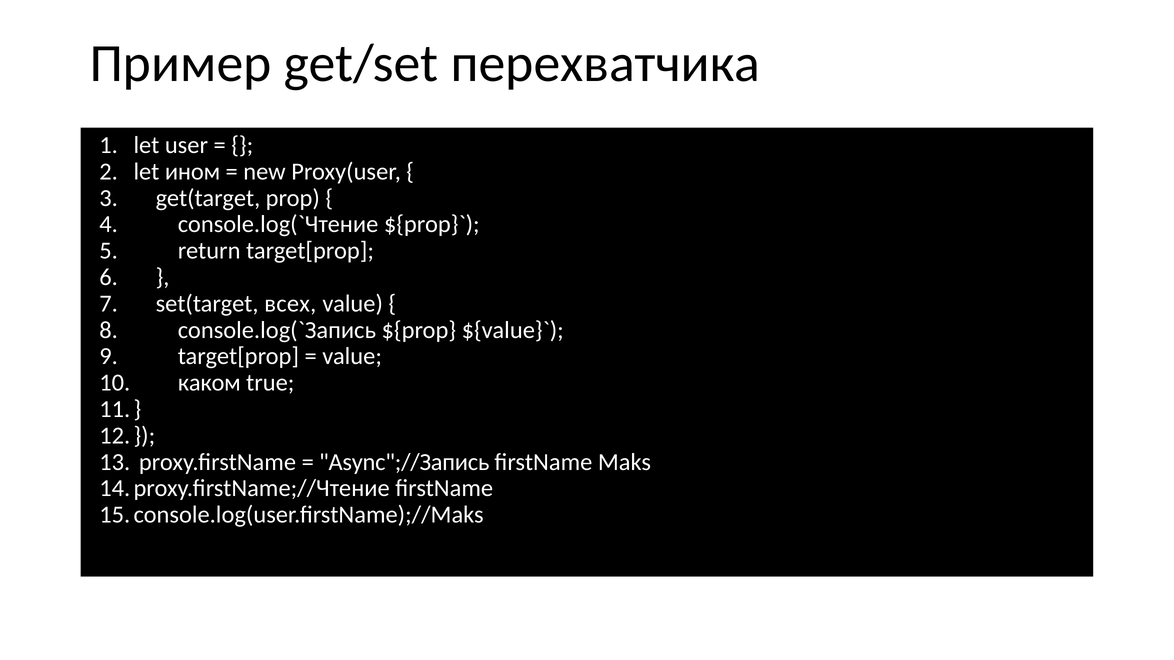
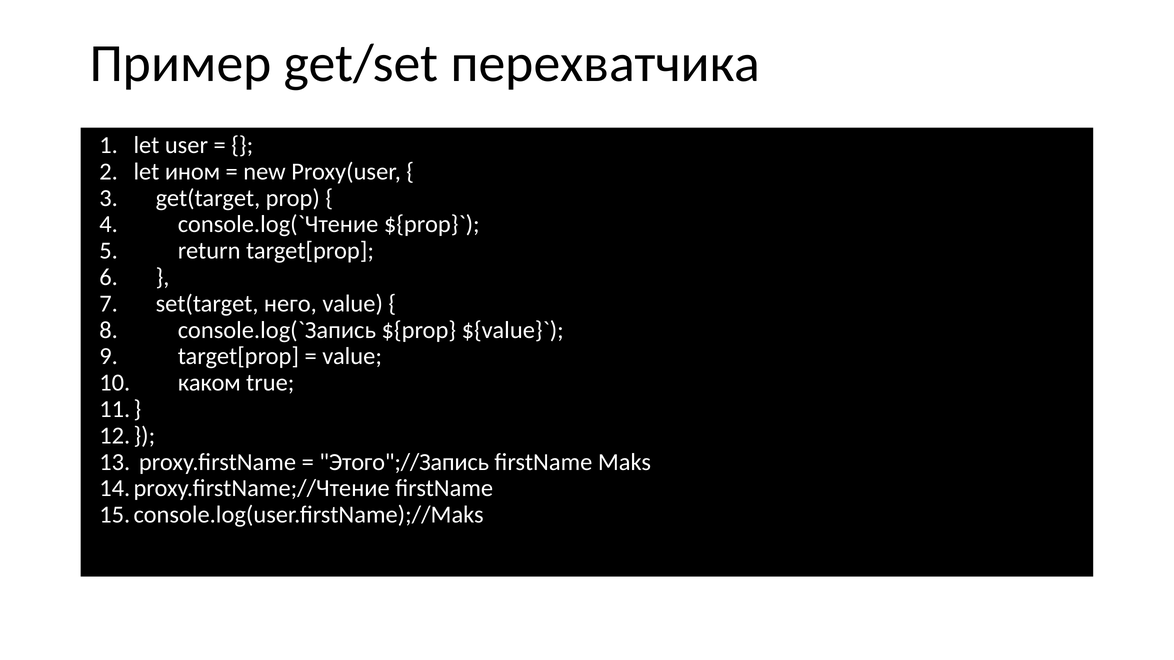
всех: всех -> него (290, 304)
Async";//Запись: Async";//Запись -> Этого";//Запись (404, 462)
